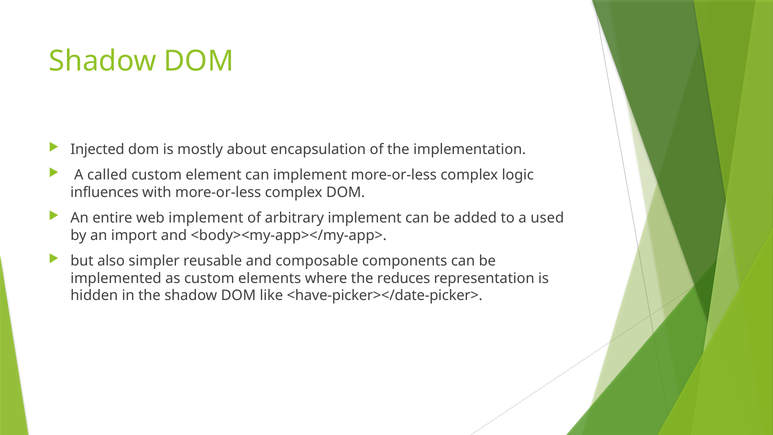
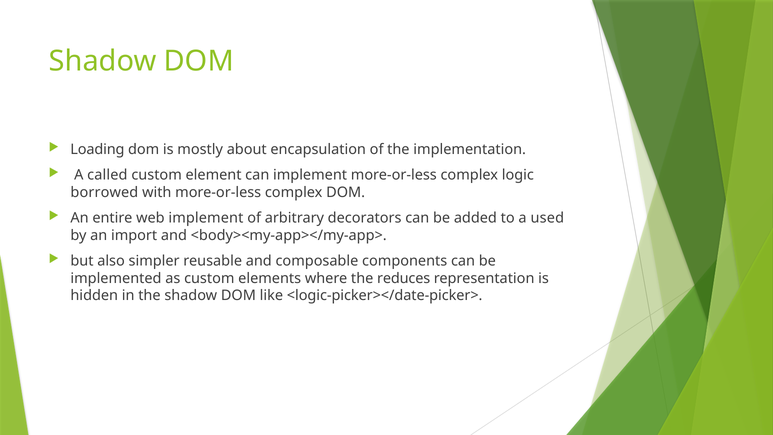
Injected: Injected -> Loading (97, 150)
influences: influences -> borrowed (104, 192)
arbitrary implement: implement -> decorators (365, 218)
<have-picker></date-picker>: <have-picker></date-picker> -> <logic-picker></date-picker> (385, 296)
